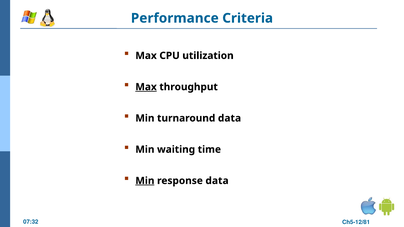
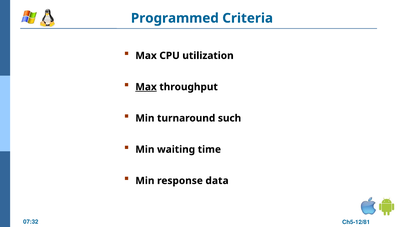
Performance: Performance -> Programmed (175, 18)
turnaround data: data -> such (230, 118)
Min underline: present -> none (145, 181)
